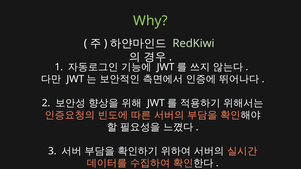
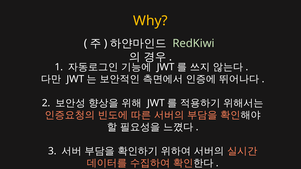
Why colour: light green -> yellow (150, 21)
